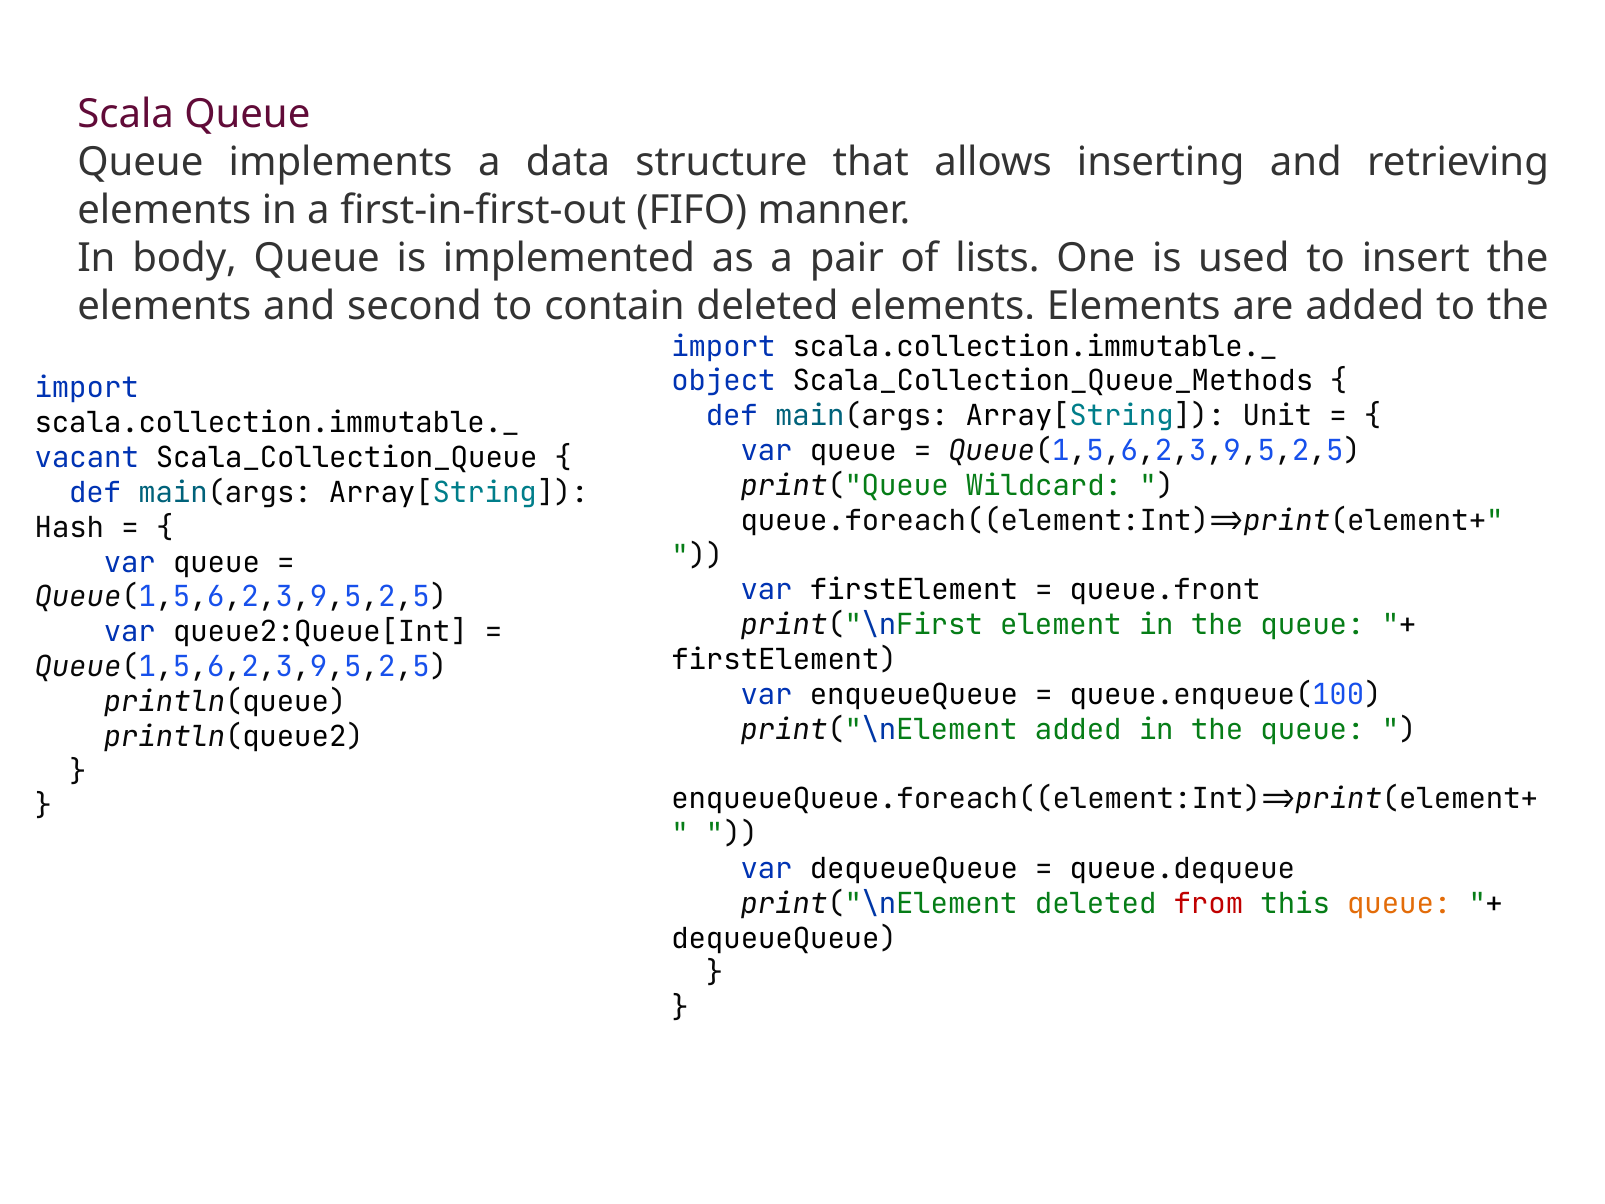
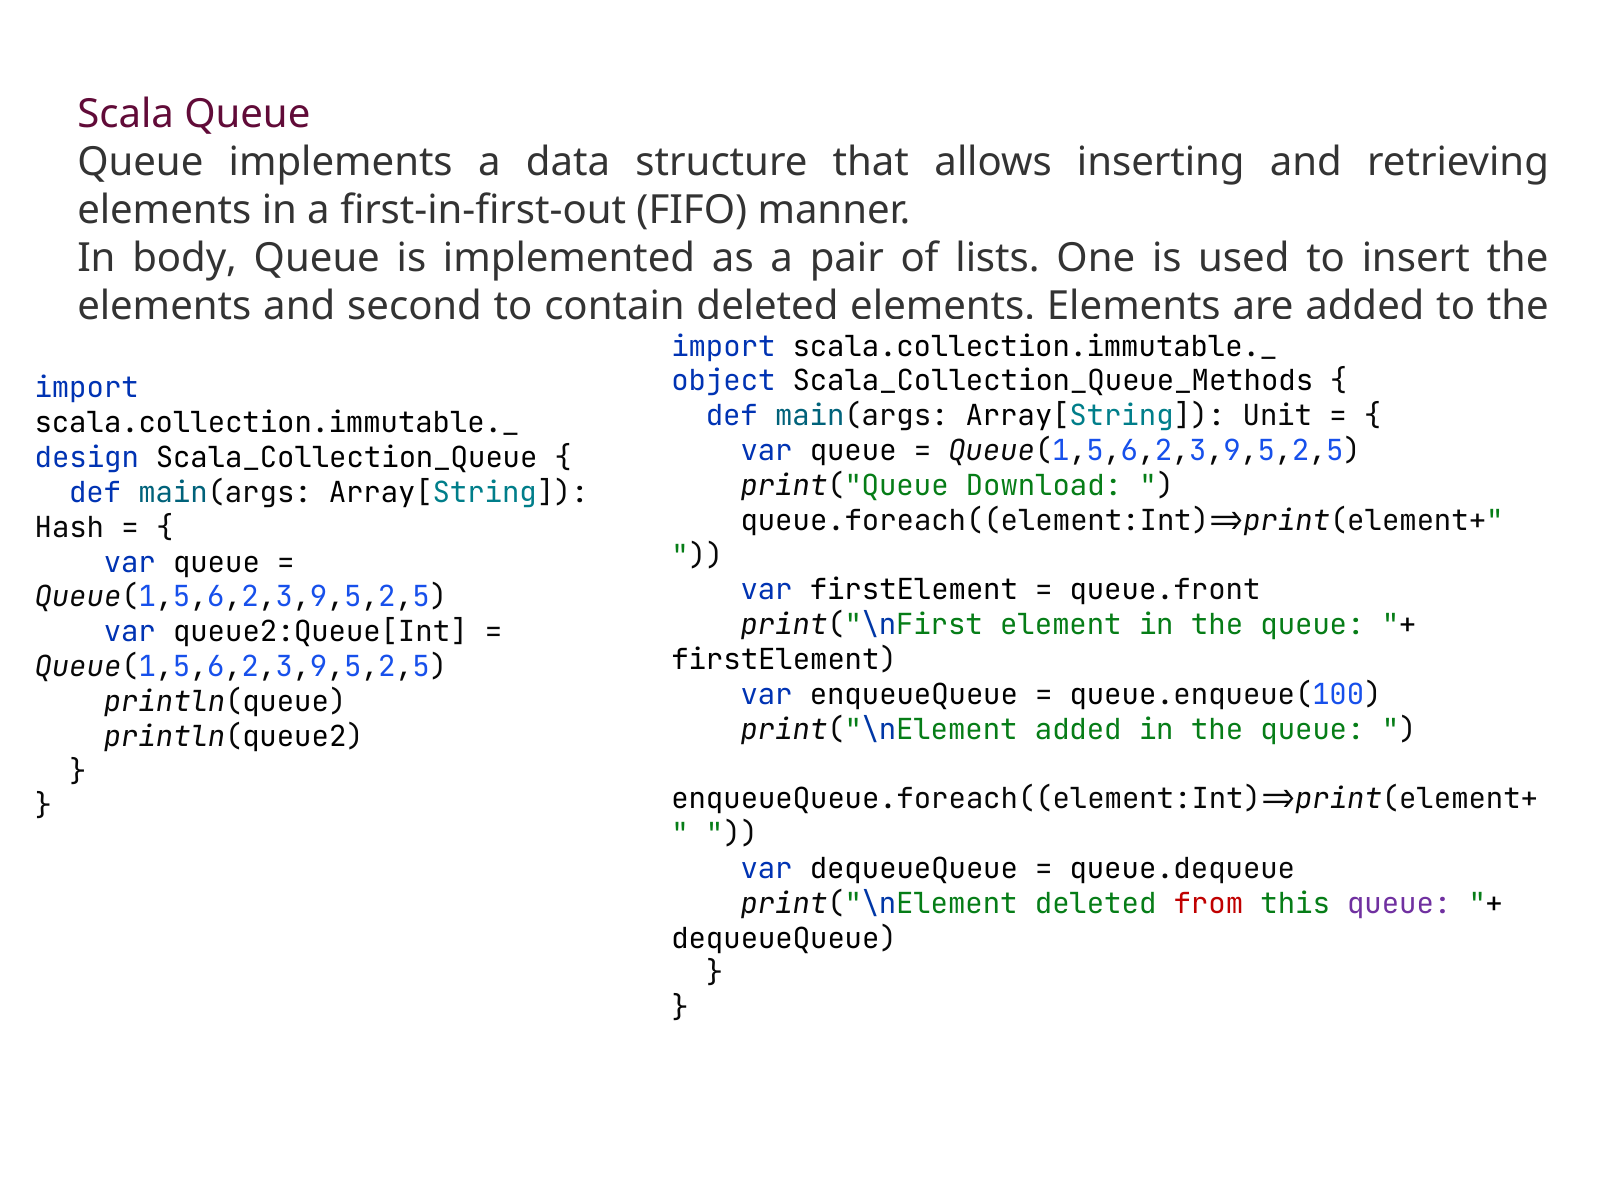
vacant: vacant -> design (87, 458)
Wildcard: Wildcard -> Download (1044, 486)
queue colour: orange -> purple (1399, 904)
